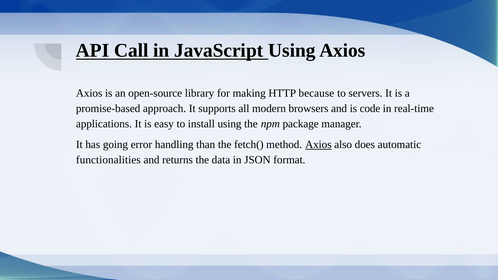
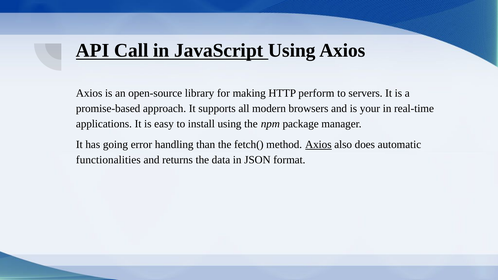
because: because -> perform (316, 93)
code: code -> your (370, 109)
